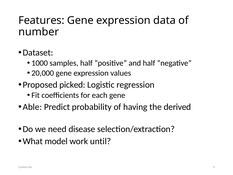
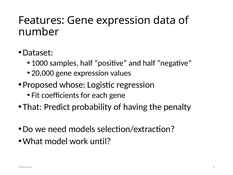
picked: picked -> whose (72, 85)
Able: Able -> That (32, 107)
derived: derived -> penalty (177, 107)
disease: disease -> models (82, 129)
